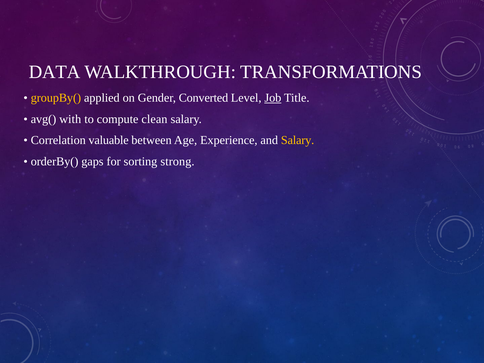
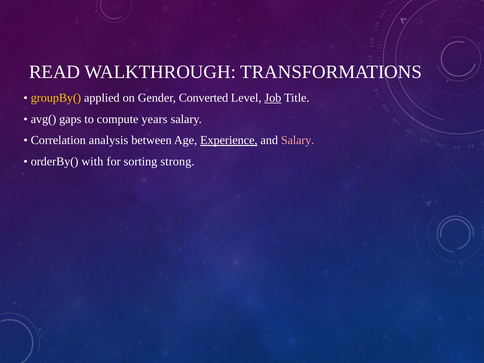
DATA: DATA -> READ (55, 72)
with: with -> gaps (70, 119)
clean: clean -> years (154, 119)
valuable: valuable -> analysis (108, 140)
Experience underline: none -> present (229, 140)
Salary colour: yellow -> pink (298, 140)
gaps: gaps -> with (92, 162)
